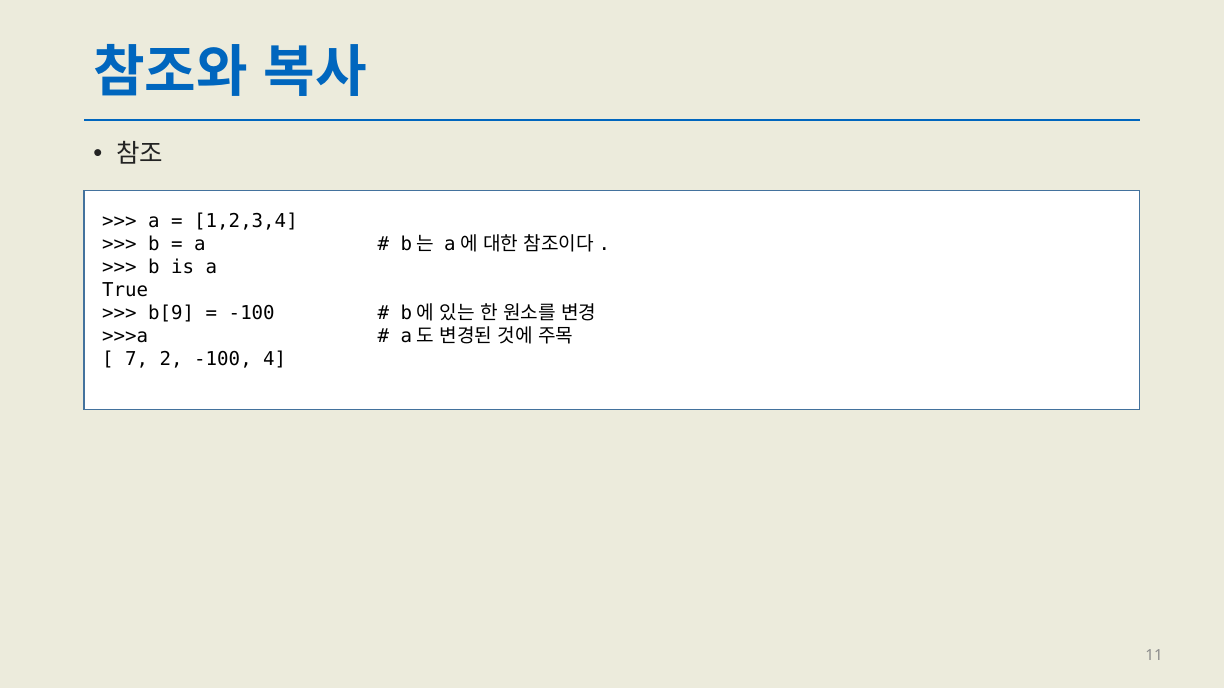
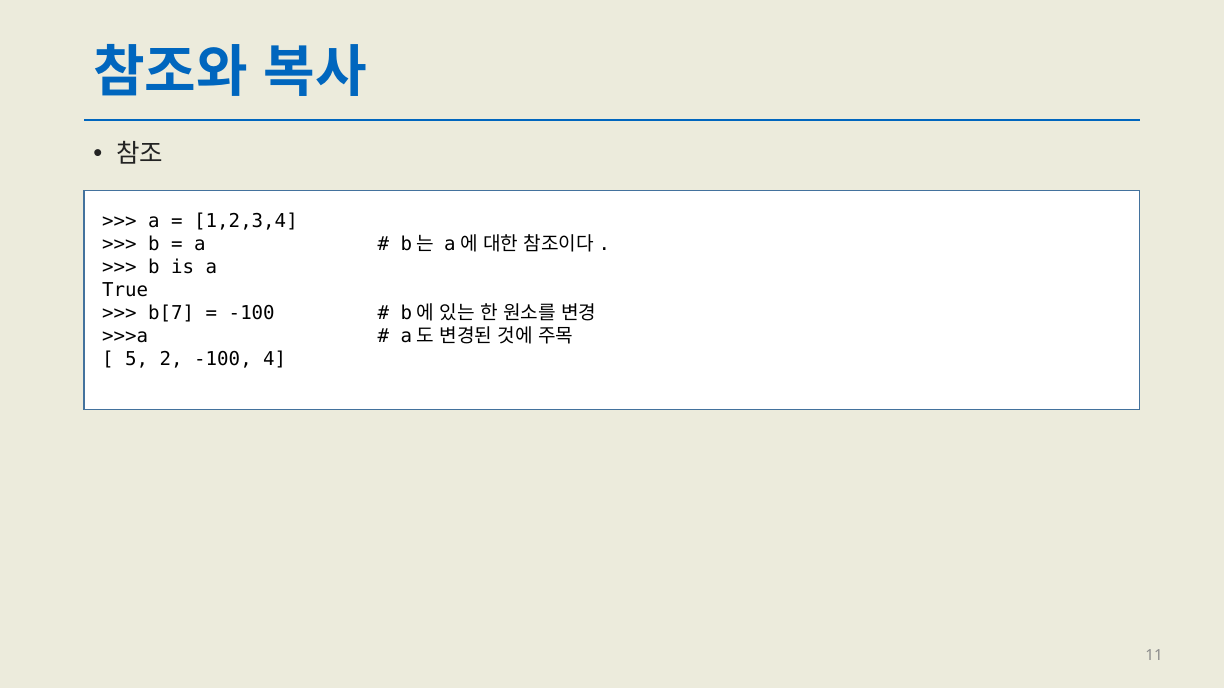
b[9: b[9 -> b[7 (171, 314)
7: 7 -> 5 (137, 359)
